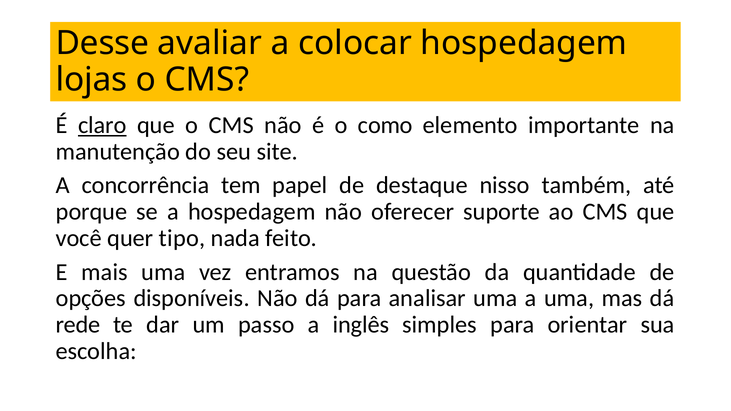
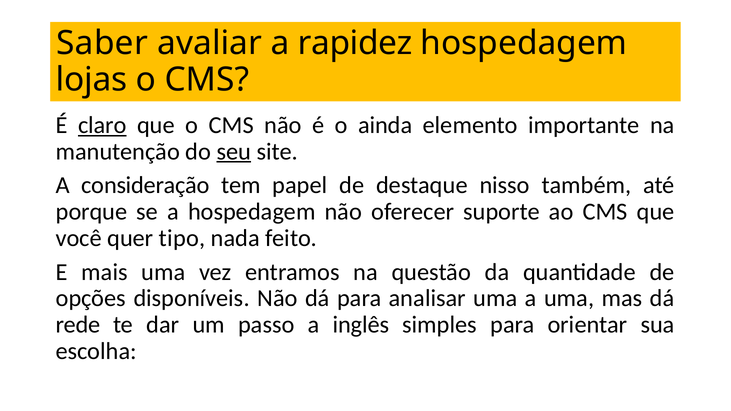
Desse: Desse -> Saber (102, 43)
colocar: colocar -> rapidez (355, 43)
como: como -> ainda (385, 125)
seu underline: none -> present (234, 152)
concorrência: concorrência -> consideração (146, 186)
